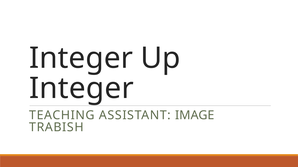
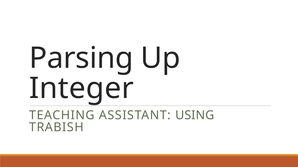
Integer: Integer -> Parsing (81, 58)
IMAGE: IMAGE -> USING (195, 116)
